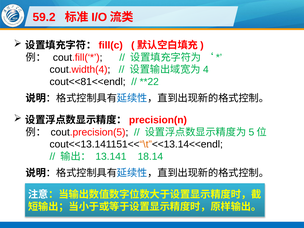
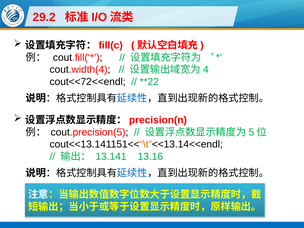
59.2: 59.2 -> 29.2 (44, 17)
cout<<81<<endl: cout<<81<<endl -> cout<<72<<endl (88, 82)
18.14: 18.14 -> 13.16 (150, 157)
